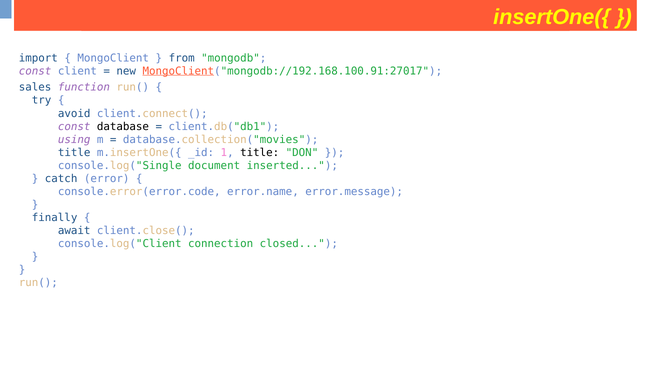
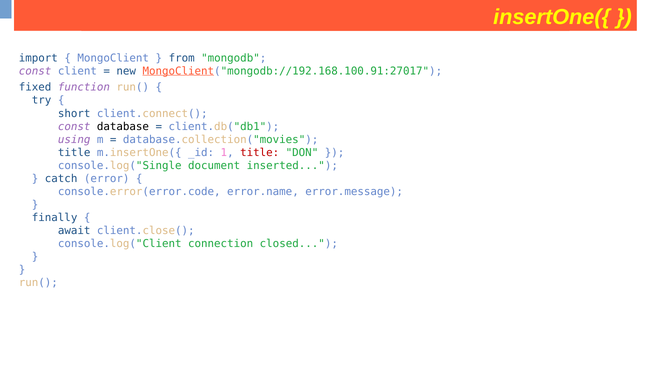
sales: sales -> fixed (35, 87)
avoid: avoid -> short (74, 113)
title colour: black -> red (260, 153)
